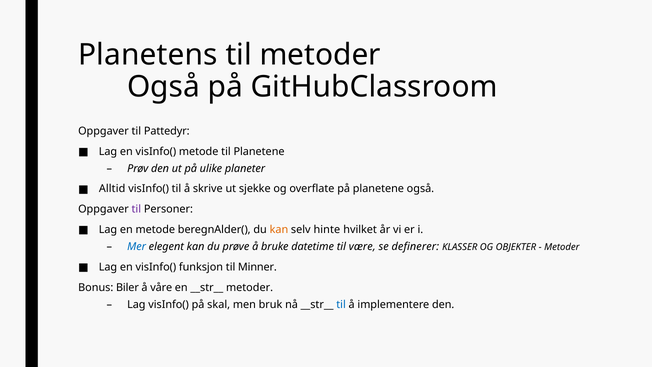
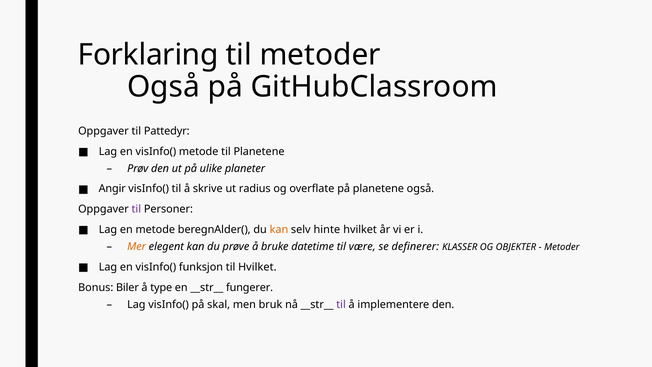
Planetens: Planetens -> Forklaring (148, 55)
Alltid: Alltid -> Angir (112, 189)
sjekke: sjekke -> radius (255, 189)
Mer colour: blue -> orange (137, 247)
til Minner: Minner -> Hvilket (257, 267)
våre: våre -> type (161, 287)
__str__ metoder: metoder -> fungerer (250, 287)
til colour: blue -> purple (341, 304)
